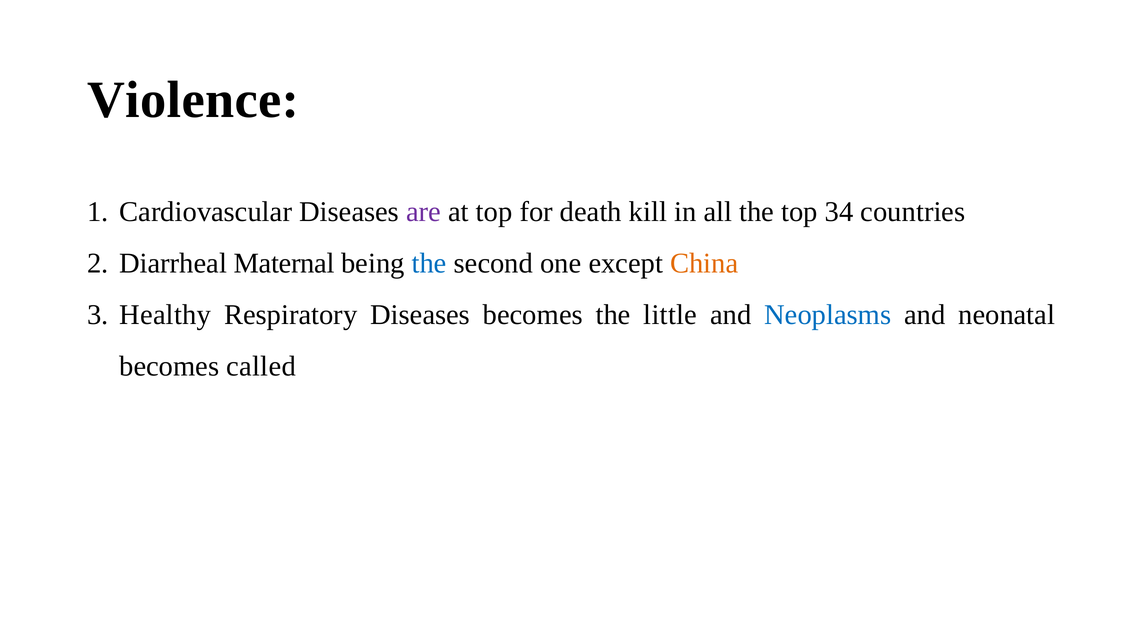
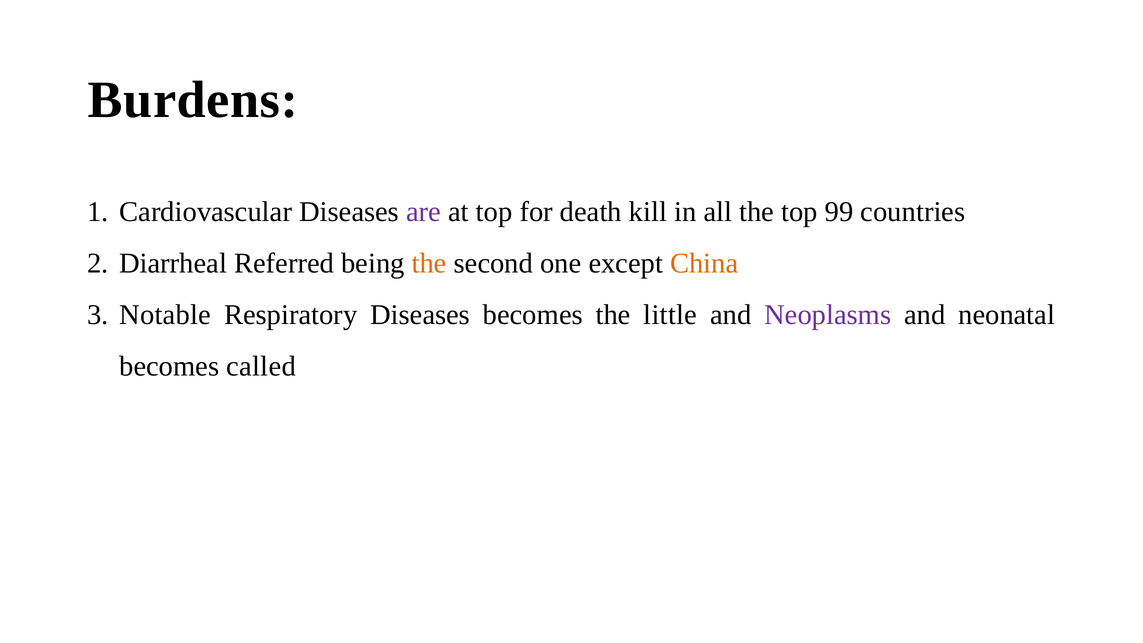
Violence: Violence -> Burdens (193, 100)
34: 34 -> 99 (839, 212)
Maternal: Maternal -> Referred (284, 263)
the colour: blue -> orange (429, 263)
Healthy: Healthy -> Notable (165, 315)
Neoplasms colour: blue -> purple (828, 315)
